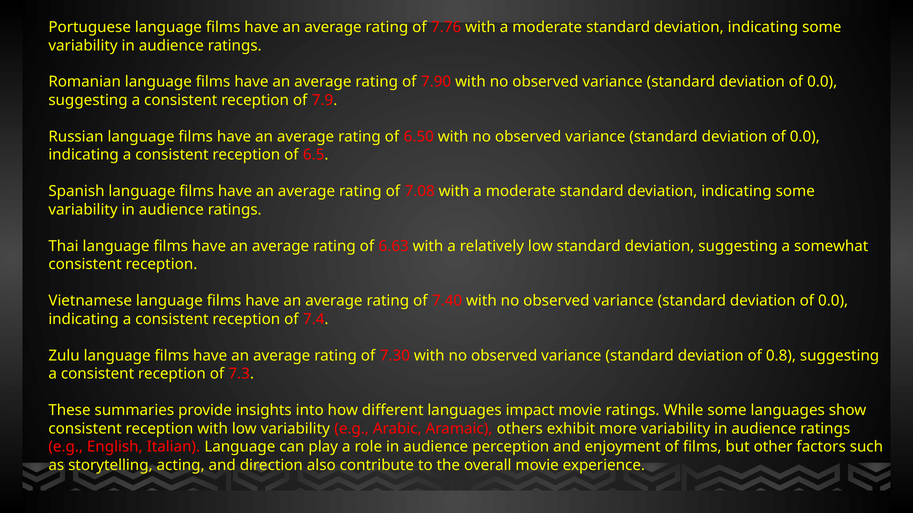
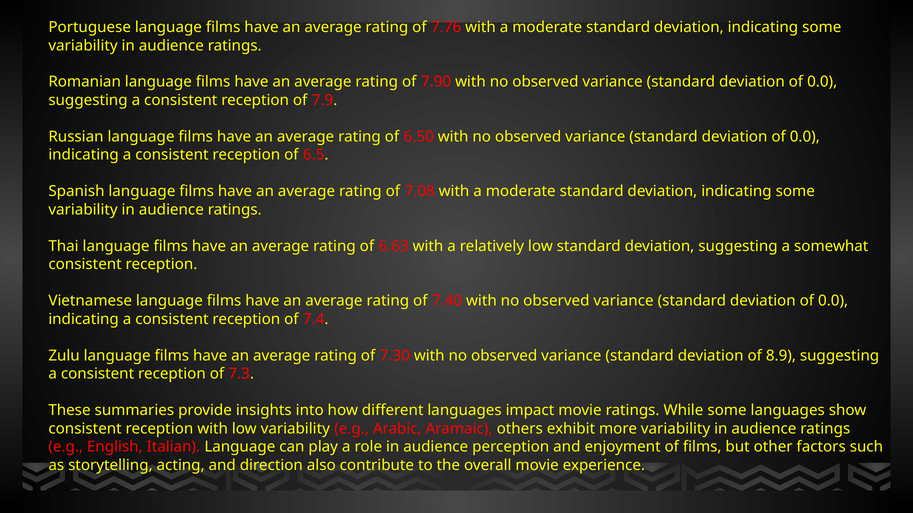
0.8: 0.8 -> 8.9 (781, 356)
